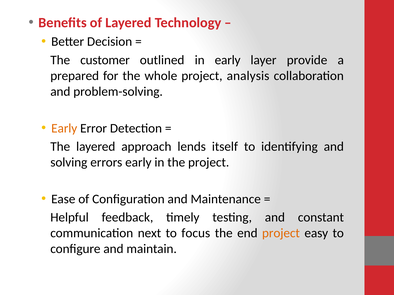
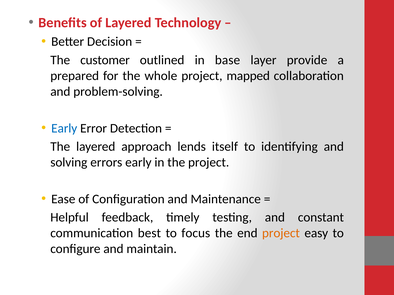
in early: early -> base (228, 60)
analysis: analysis -> mapped (248, 76)
Early colour: orange -> blue (64, 128)
next: next -> best (149, 233)
